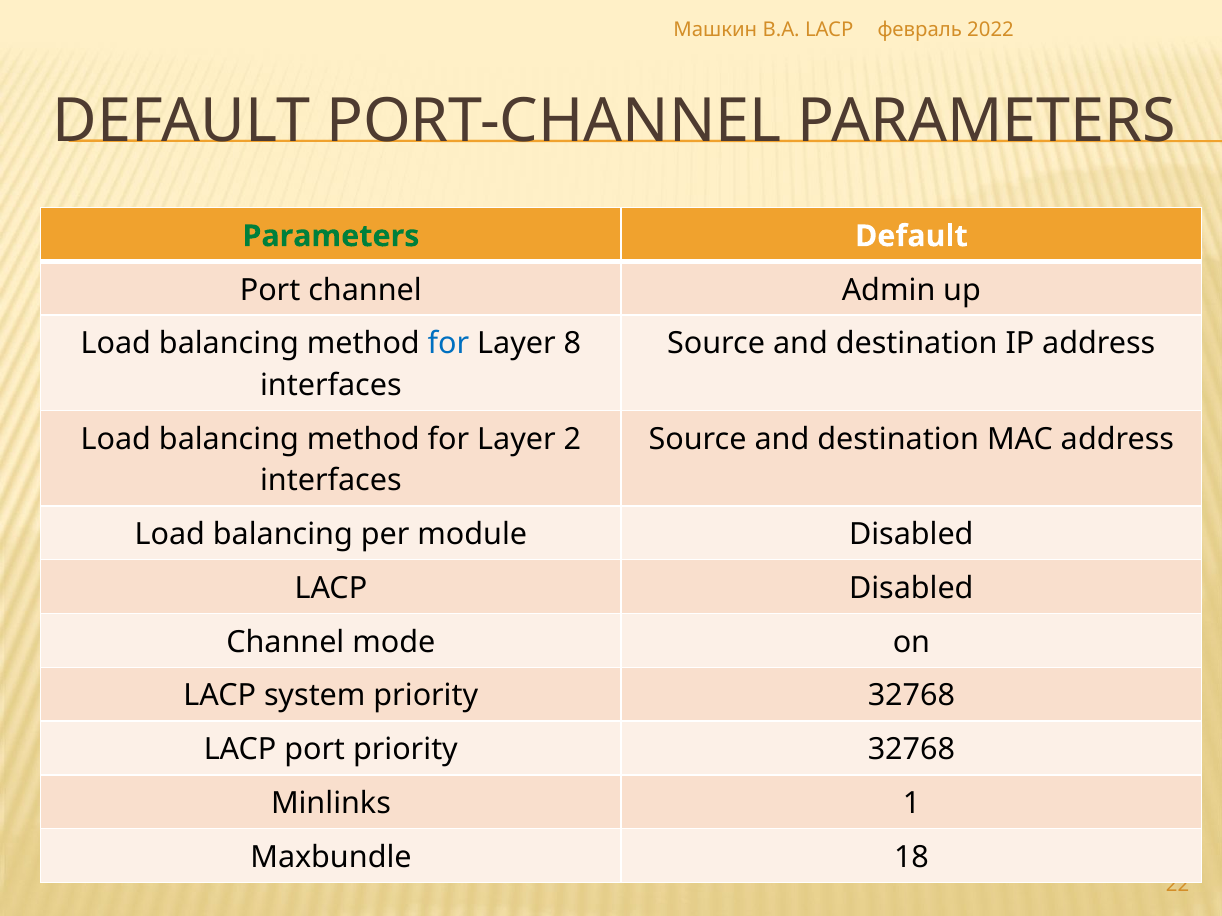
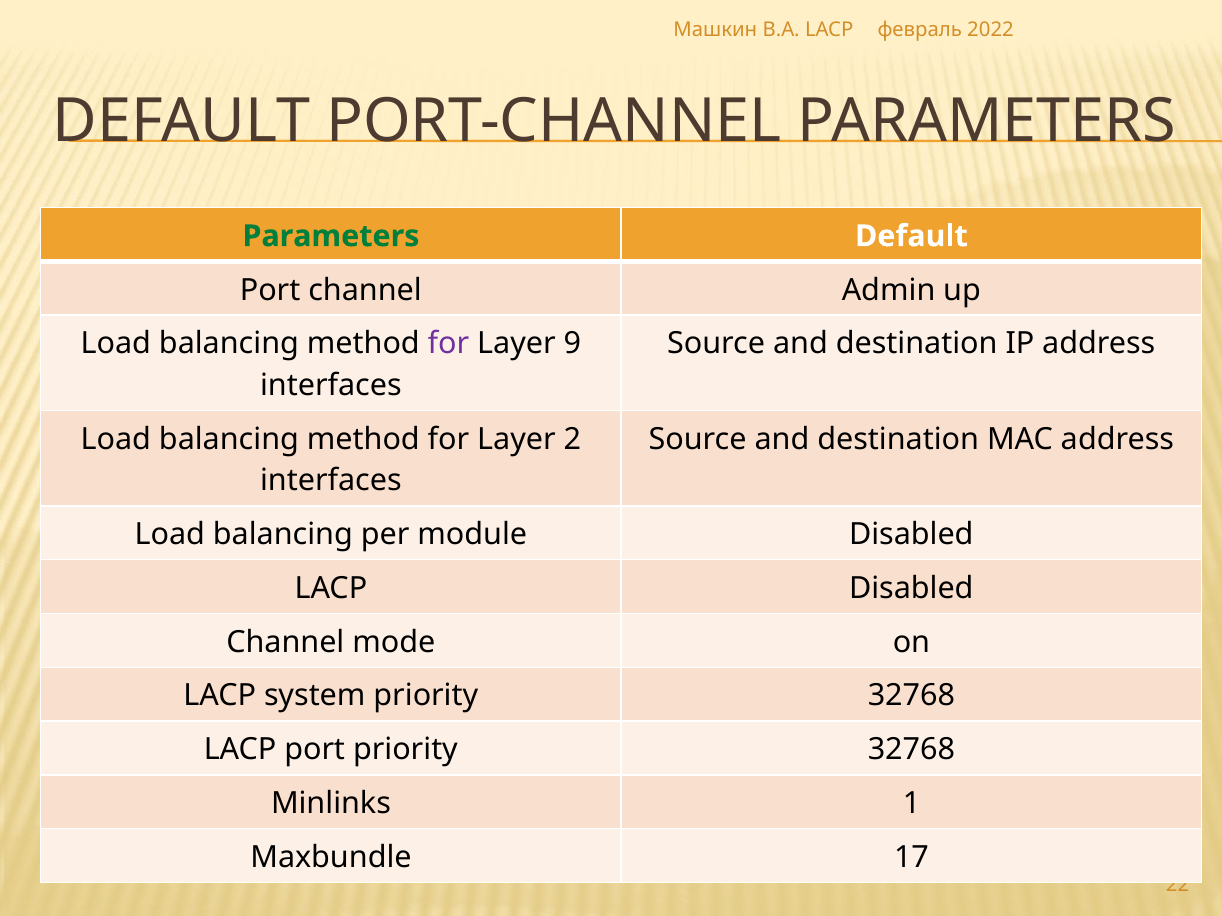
for colour: blue -> purple (448, 344)
8: 8 -> 9 (572, 344)
18: 18 -> 17 (911, 858)
